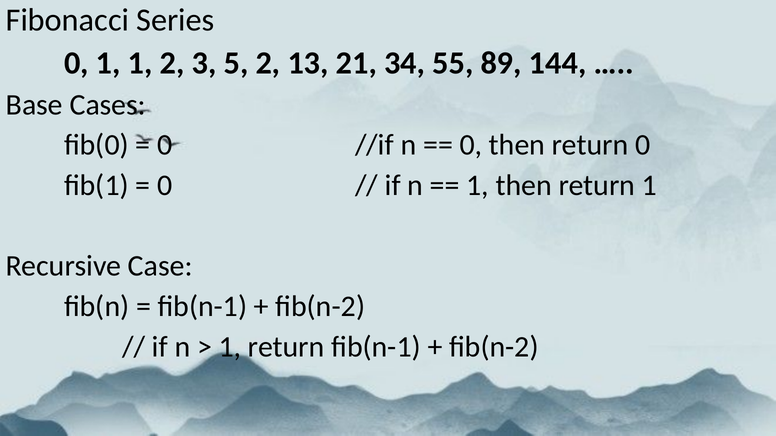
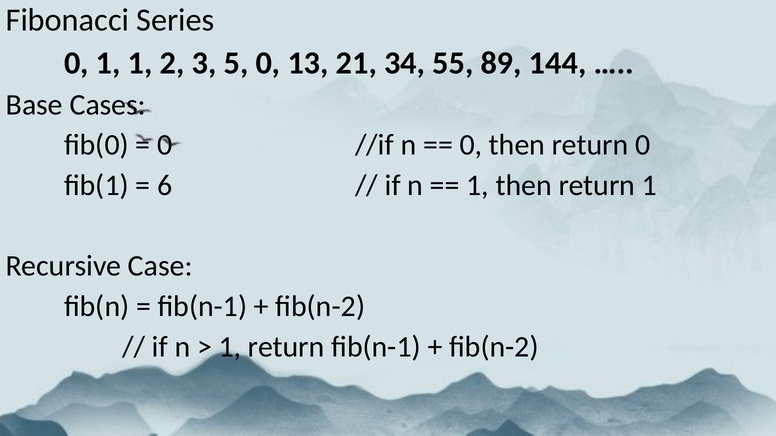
5 2: 2 -> 0 (268, 63)
0: 0 -> 6 (165, 186)
